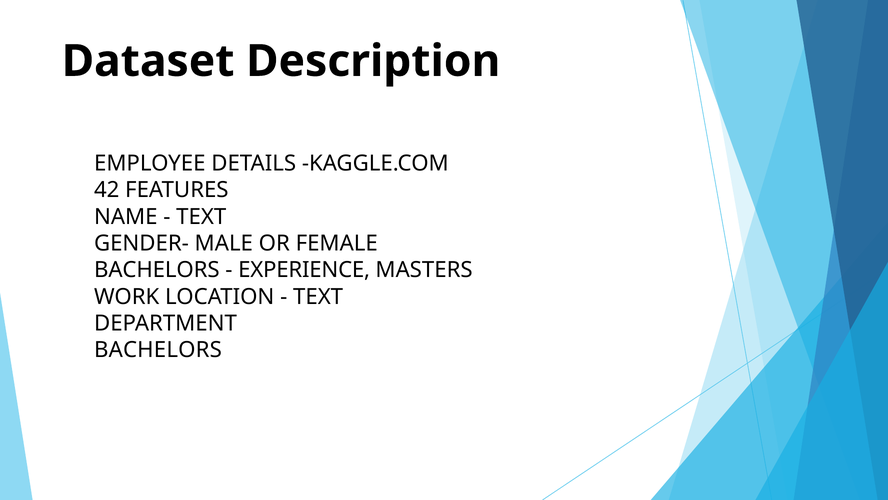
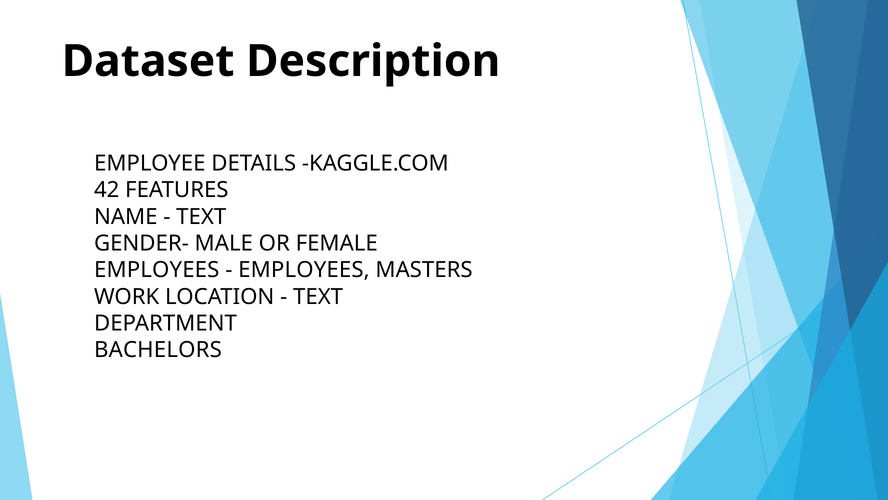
BACHELORS: BACHELORS -> EMPLOYEES (157, 270)
EXPERIENCE: EXPERIENCE -> EMPLOYEES (304, 270)
